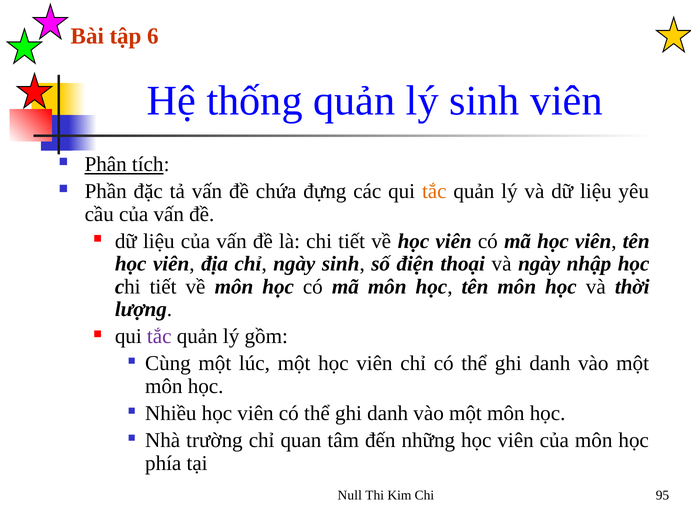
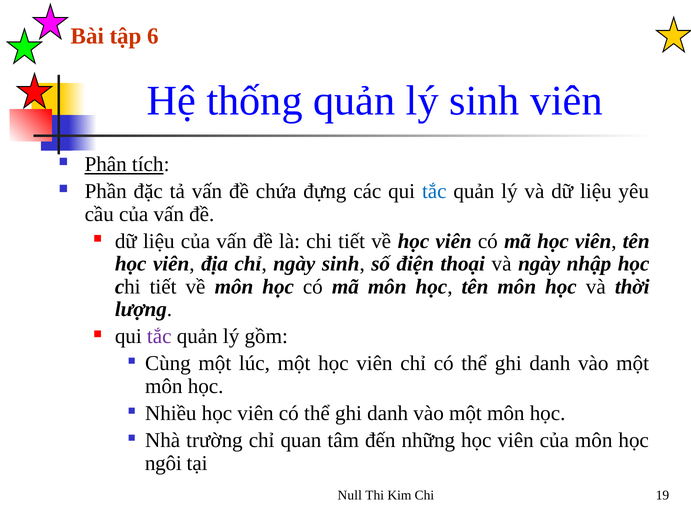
tắc colour: orange -> blue (434, 191)
phía: phía -> ngôi (163, 463)
95: 95 -> 19 (662, 496)
